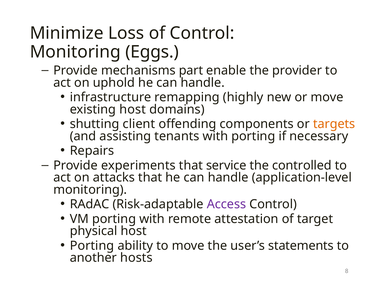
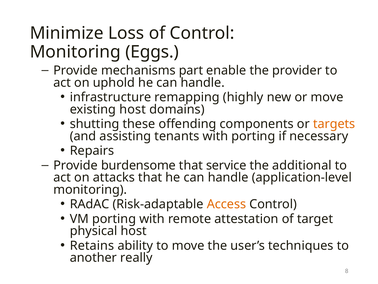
client: client -> these (139, 124)
experiments: experiments -> burdensome (138, 165)
controlled: controlled -> additional (302, 165)
Access colour: purple -> orange (226, 204)
Porting: Porting -> Retains (92, 245)
statements: statements -> techniques (301, 245)
hosts: hosts -> really (136, 257)
